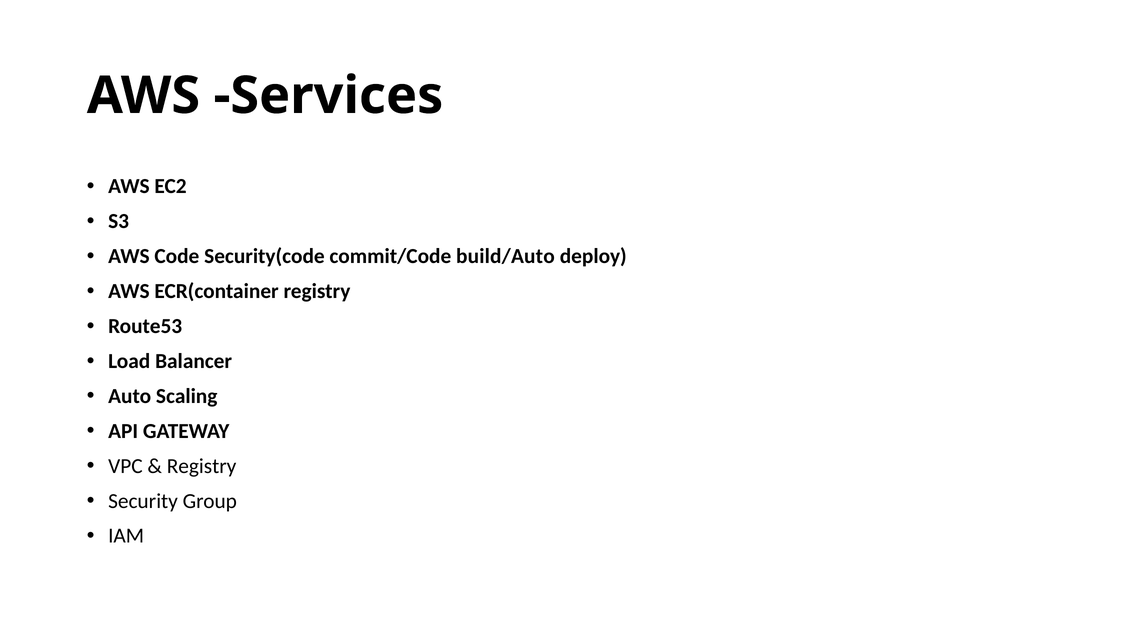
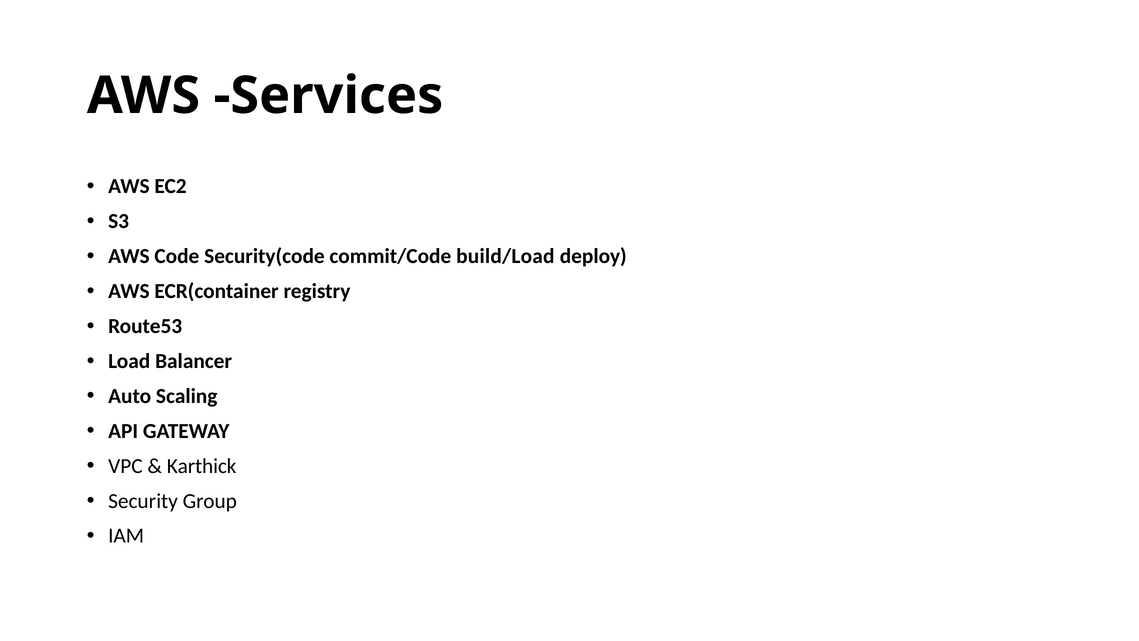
build/Auto: build/Auto -> build/Load (505, 256)
Registry: Registry -> Karthick (202, 466)
